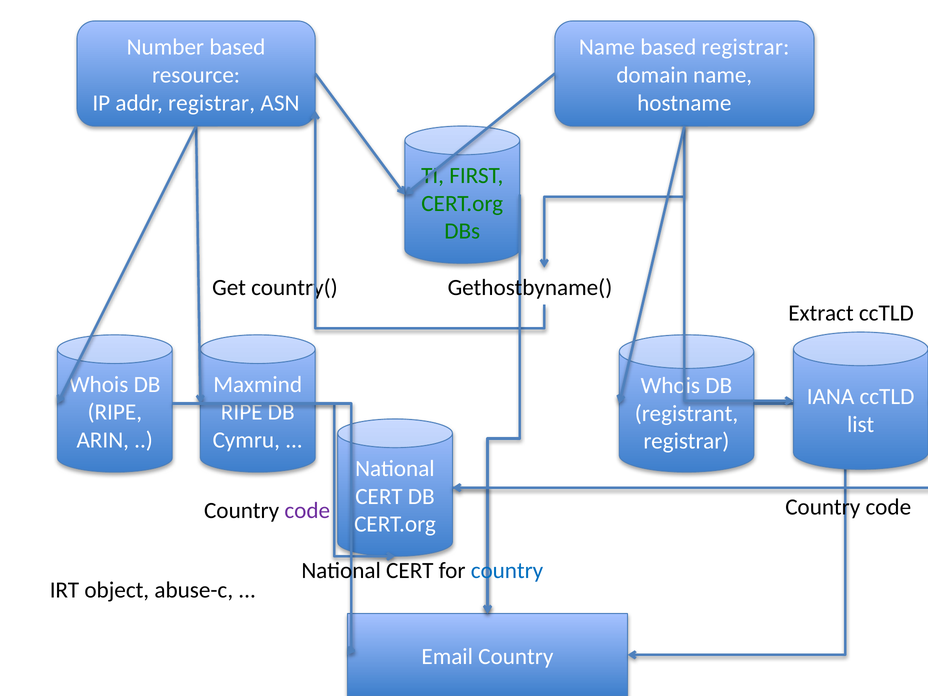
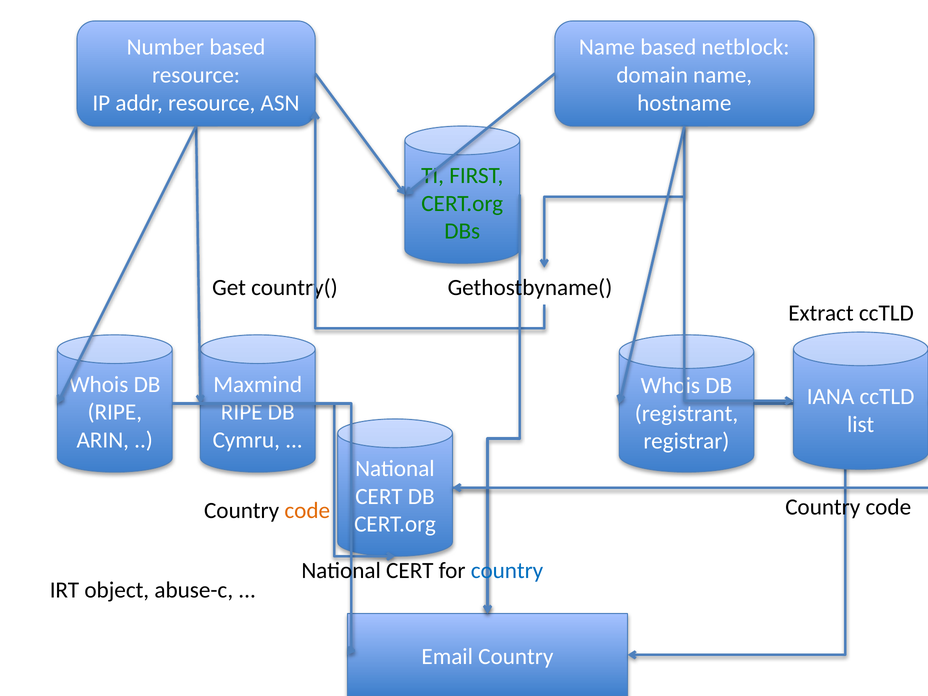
based registrar: registrar -> netblock (745, 47)
addr registrar: registrar -> resource (212, 103)
code colour: purple -> orange (307, 510)
